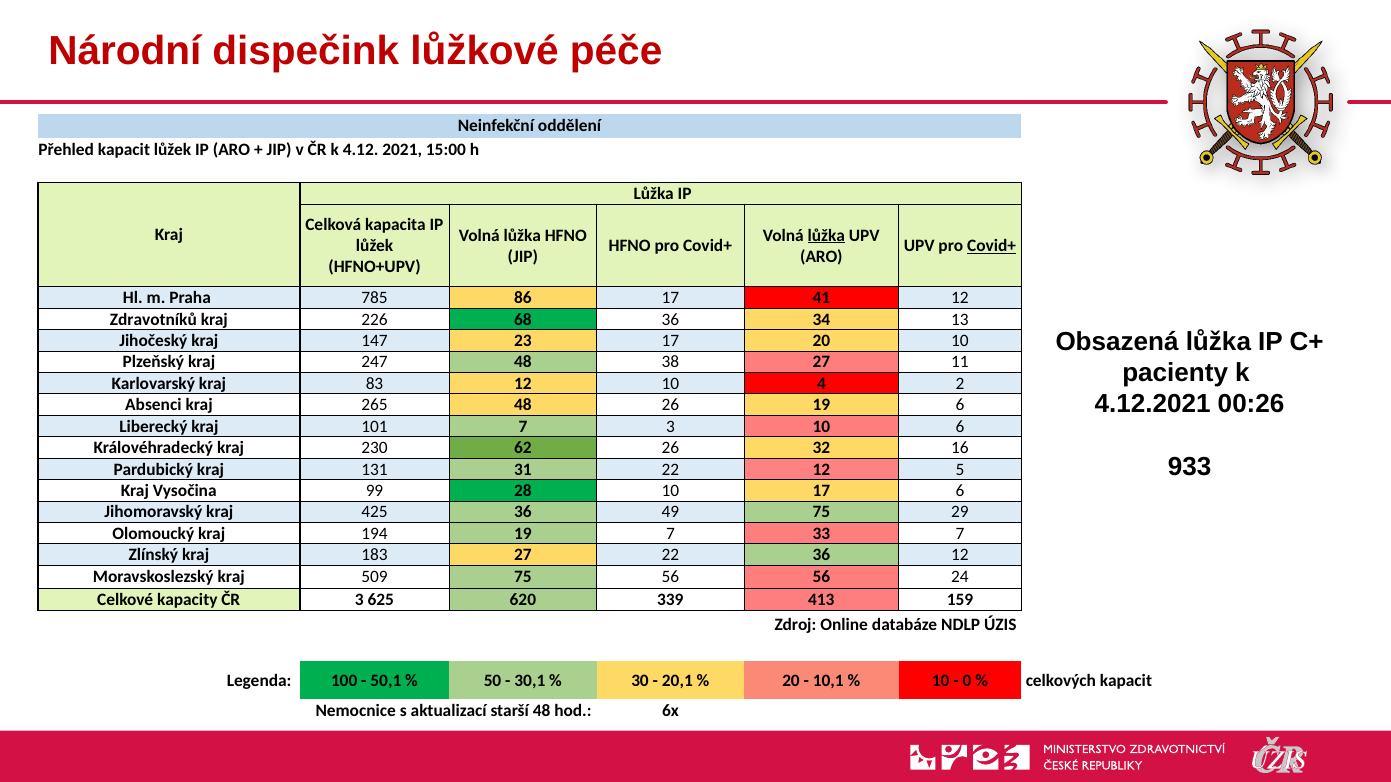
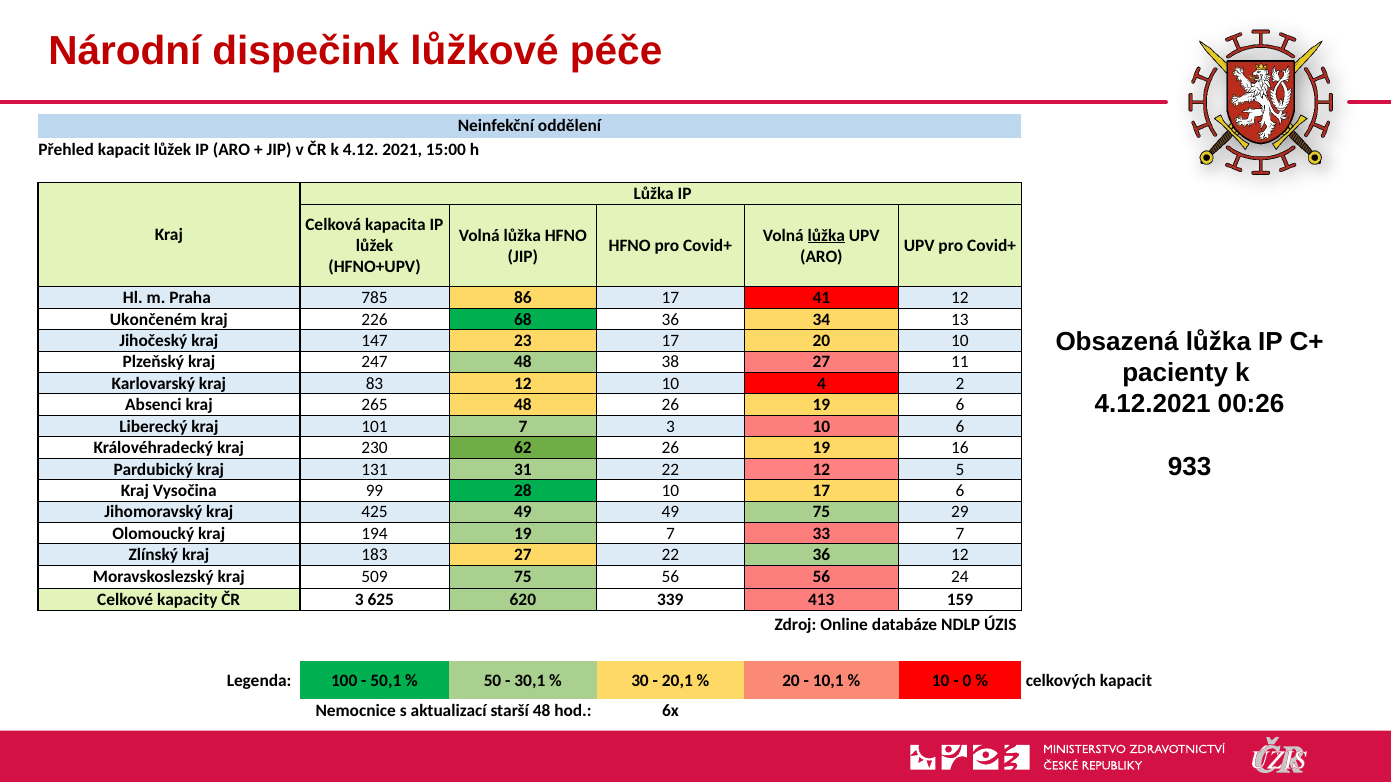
Covid+ underline: present -> none (992, 246)
Zdravotníků: Zdravotníků -> Ukončeném (153, 319)
62 26 32: 32 -> 19 (821, 448)
425 36: 36 -> 49 (523, 512)
